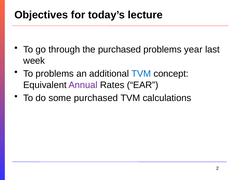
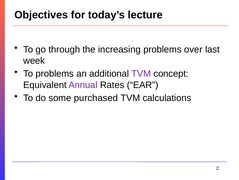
the purchased: purchased -> increasing (119, 49)
year: year -> over (193, 49)
TVM colour: blue -> purple (141, 73)
